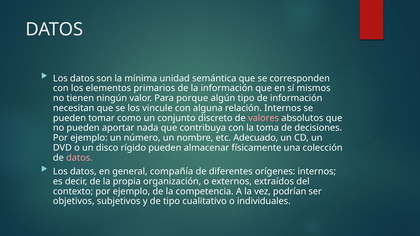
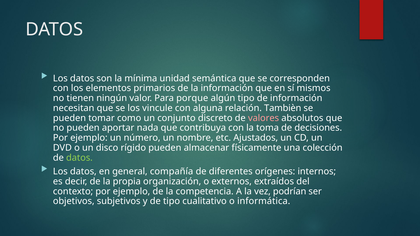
relación Internos: Internos -> Tambièn (283, 108)
Adecuado: Adecuado -> Ajustados (256, 138)
datos colour: pink -> light green (79, 158)
individuales: individuales -> informática (264, 201)
